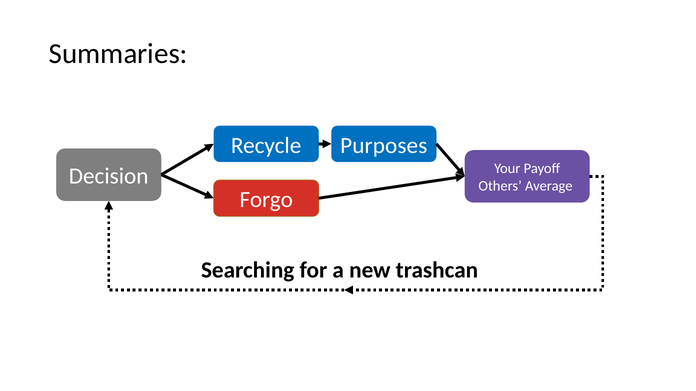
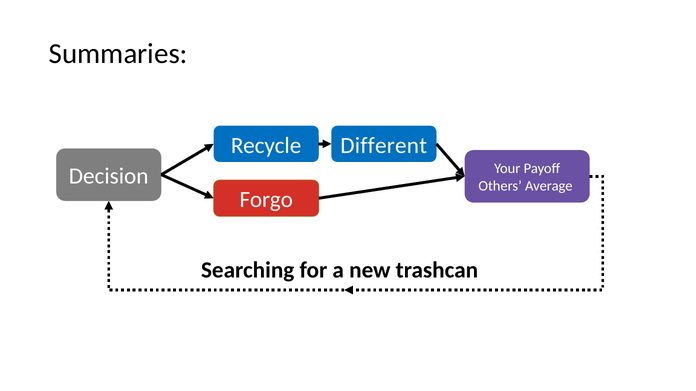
Purposes: Purposes -> Different (384, 146)
